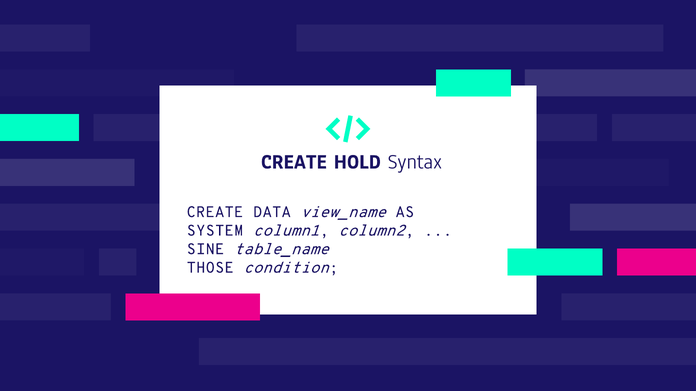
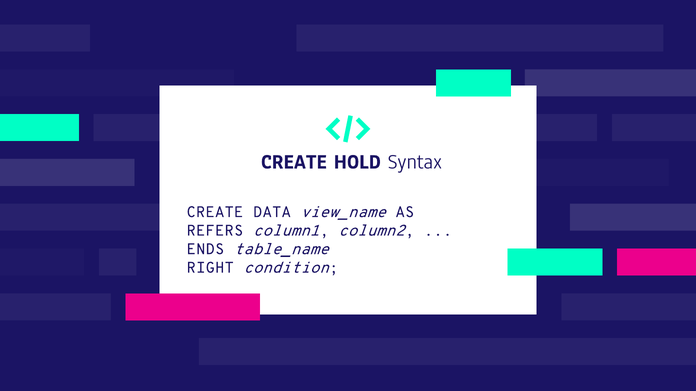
SYSTEM: SYSTEM -> REFERS (215, 231)
SINE: SINE -> ENDS (206, 249)
THOSE: THOSE -> RIGHT (210, 268)
